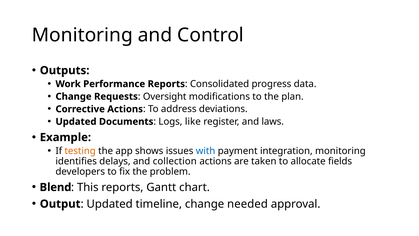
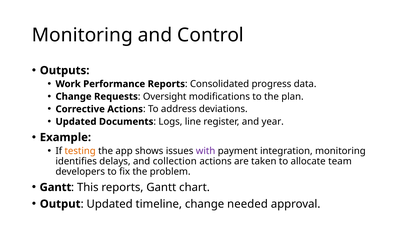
like: like -> line (193, 121)
laws: laws -> year (273, 121)
with colour: blue -> purple (206, 151)
fields: fields -> team (340, 161)
Blend: Blend -> Gantt (55, 187)
